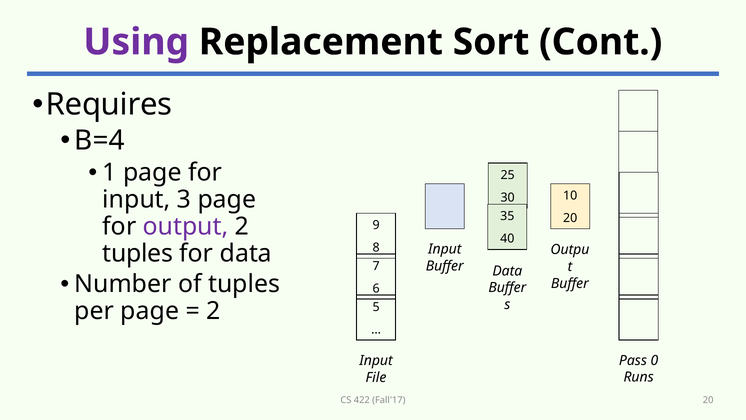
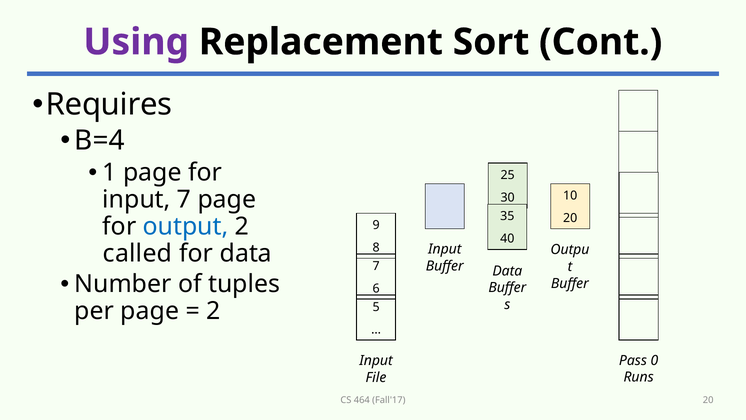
input 3: 3 -> 7 (184, 199)
output colour: purple -> blue (186, 226)
tuples: tuples -> called (138, 253)
422: 422 -> 464 (362, 400)
